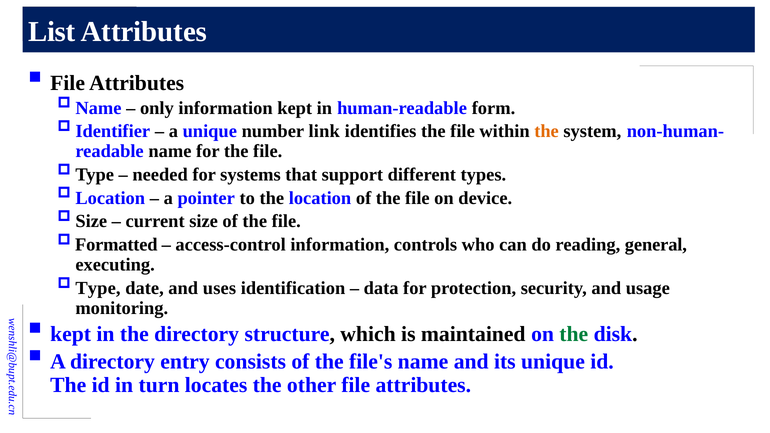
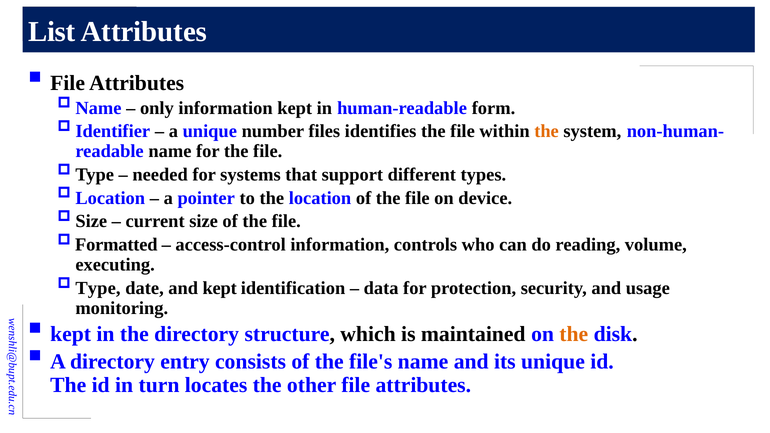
link: link -> files (324, 131)
general: general -> volume (656, 245)
and uses: uses -> kept (220, 288)
the colour: green -> orange (574, 334)
